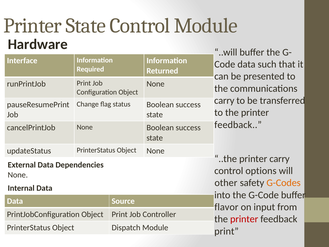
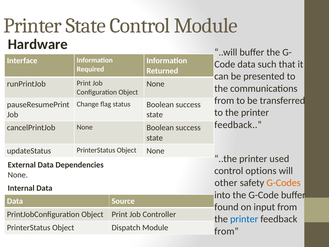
carry: carry -> from (224, 100)
printer carry: carry -> used (279, 159)
flavor: flavor -> found (226, 207)
printer colour: red -> blue (244, 219)
print: print -> from (227, 231)
